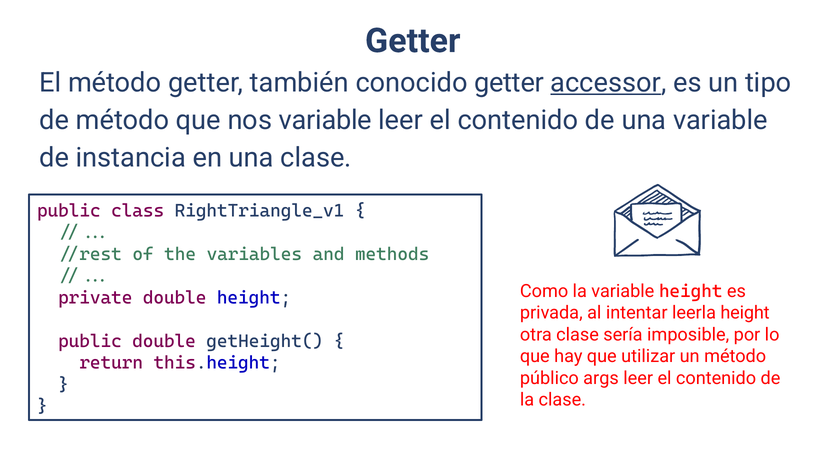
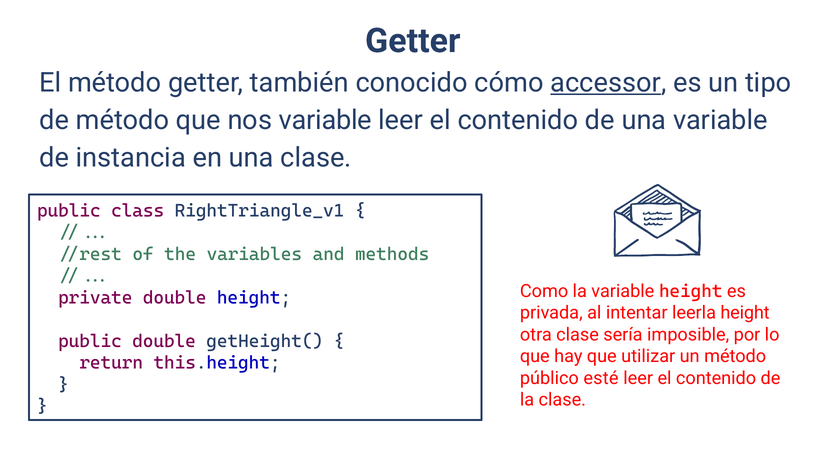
conocido getter: getter -> cómo (509, 83)
args: args -> esté (601, 379)
